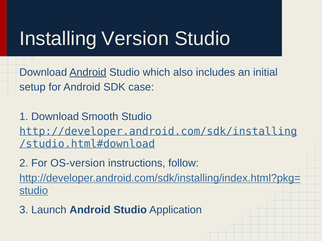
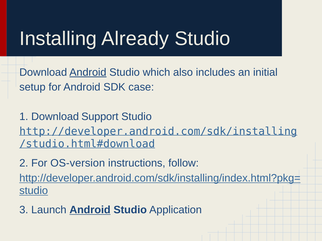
Version: Version -> Already (135, 39)
Smooth: Smooth -> Support (100, 117)
Android underline: none -> present (90, 210)
